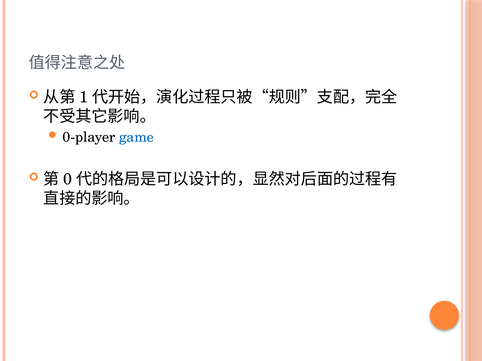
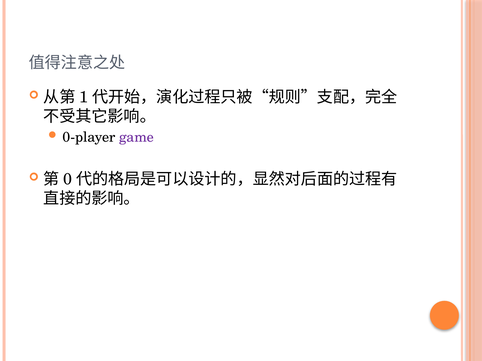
game colour: blue -> purple (137, 138)
